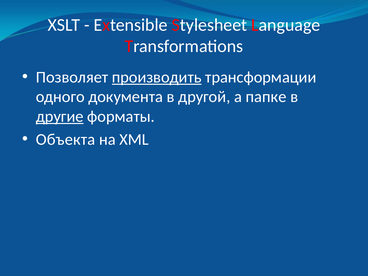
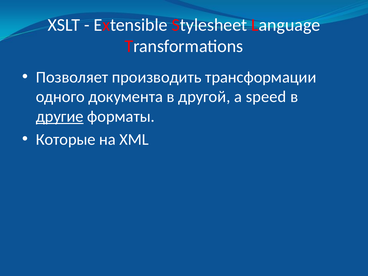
производить underline: present -> none (157, 77)
папке: папке -> speed (266, 97)
Объекта: Объекта -> Которые (66, 139)
